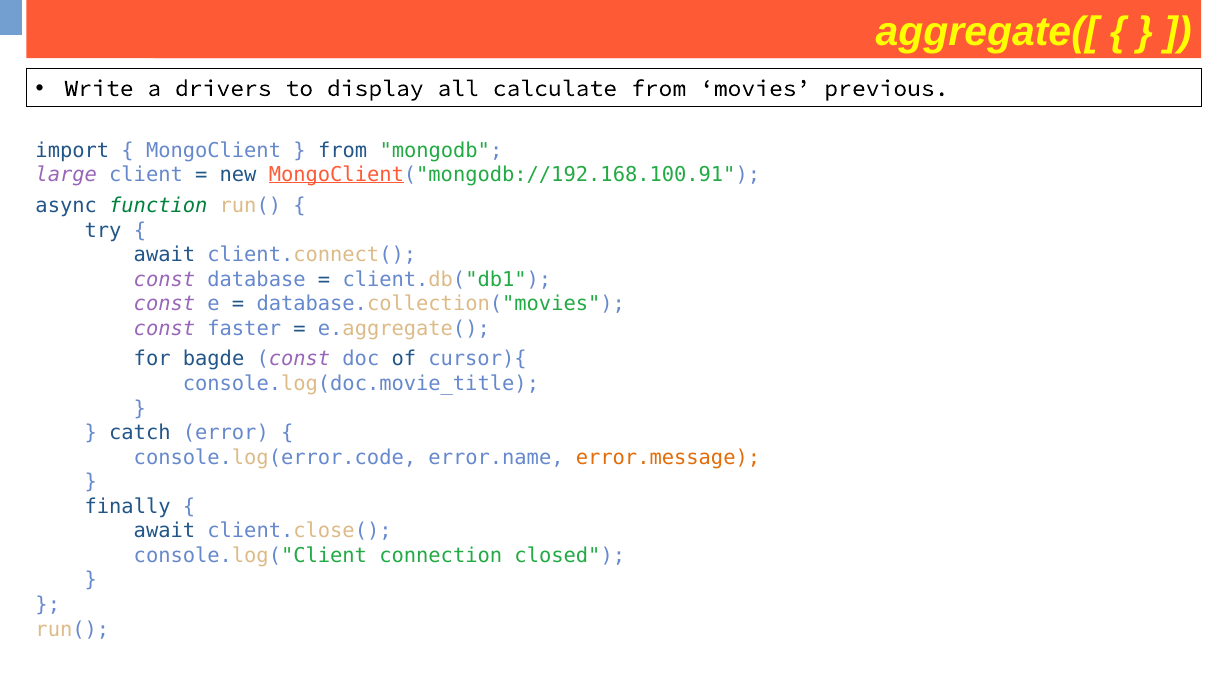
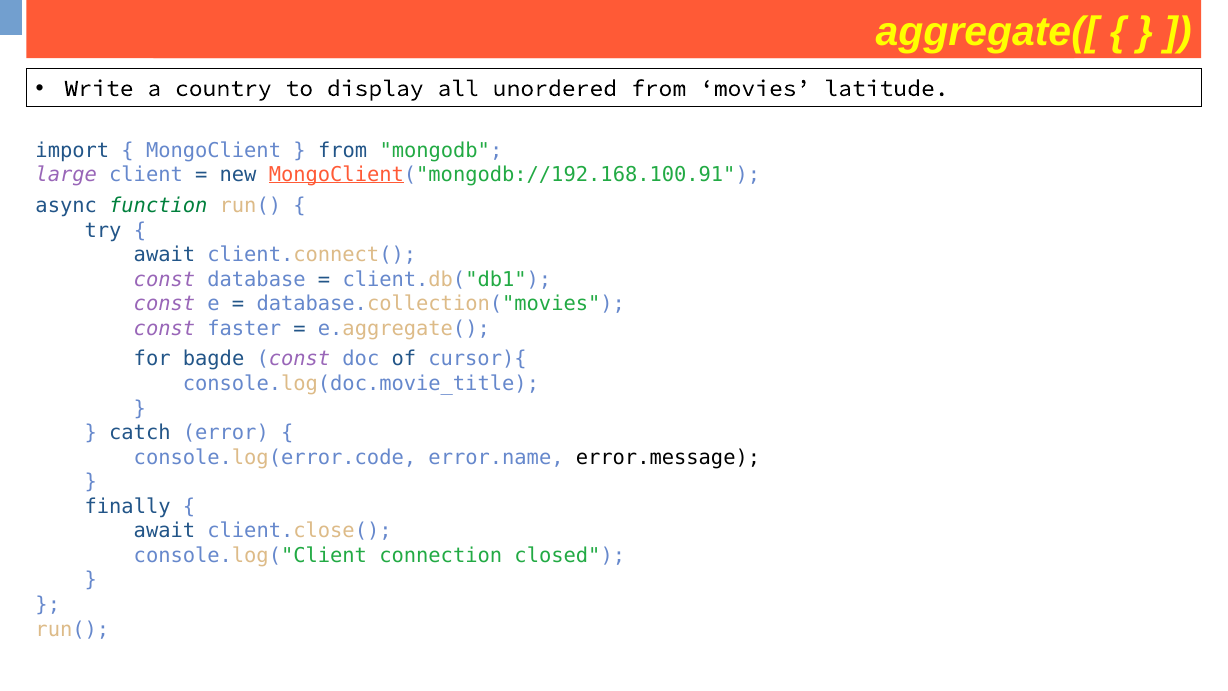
drivers: drivers -> country (223, 88)
calculate: calculate -> unordered (555, 88)
previous: previous -> latitude (886, 88)
error.message colour: orange -> black (668, 457)
